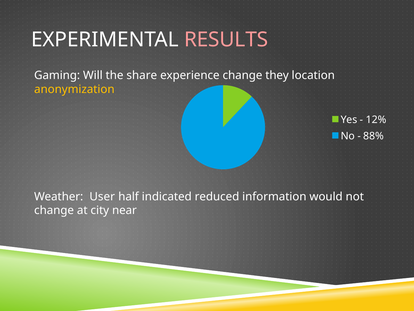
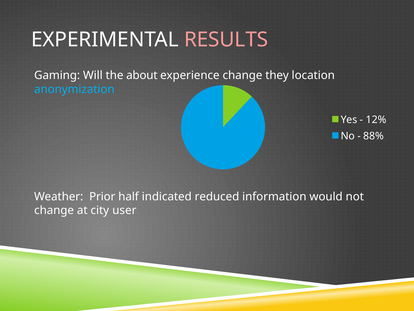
share: share -> about (142, 75)
anonymization colour: yellow -> light blue (74, 89)
User: User -> Prior (102, 196)
near: near -> user (124, 210)
